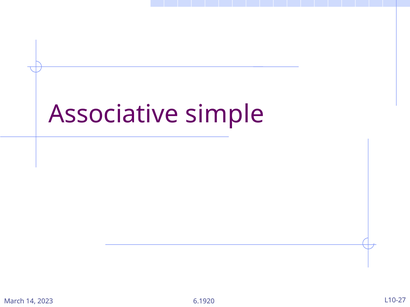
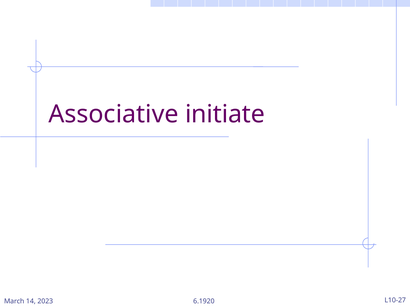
simple: simple -> initiate (225, 114)
